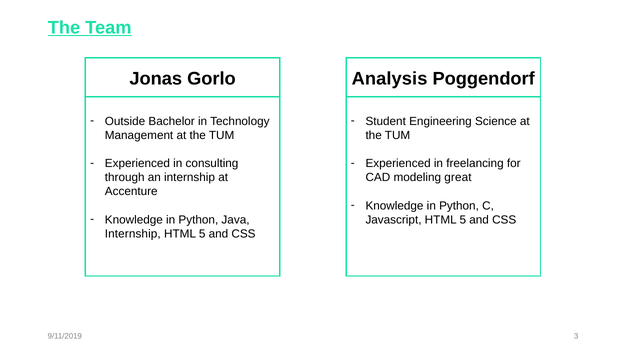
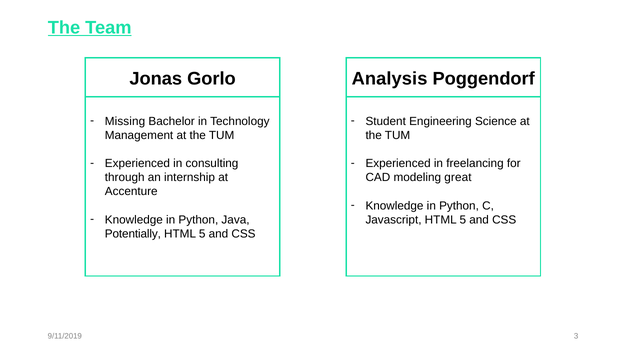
Outside: Outside -> Missing (125, 121)
Internship: Internship -> Potentially (133, 234)
